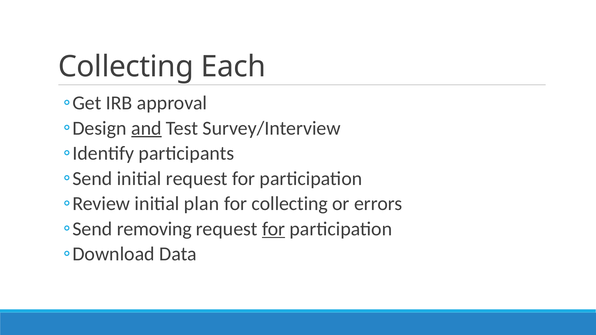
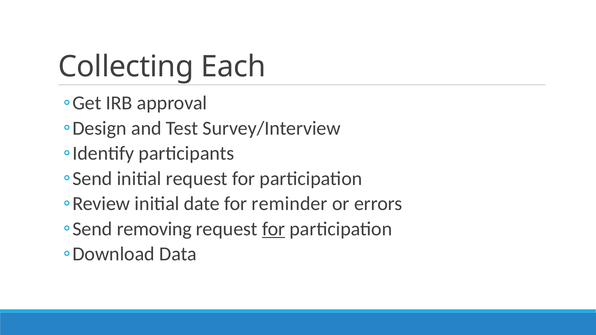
and underline: present -> none (146, 128)
plan: plan -> date (202, 204)
for collecting: collecting -> reminder (290, 204)
